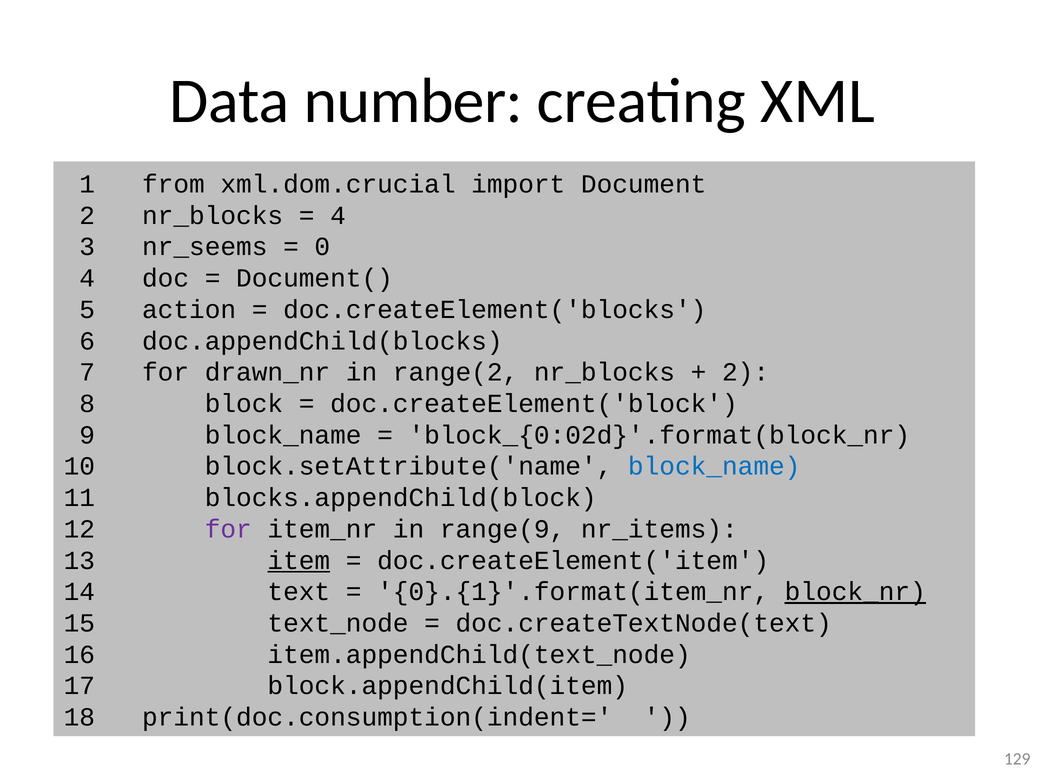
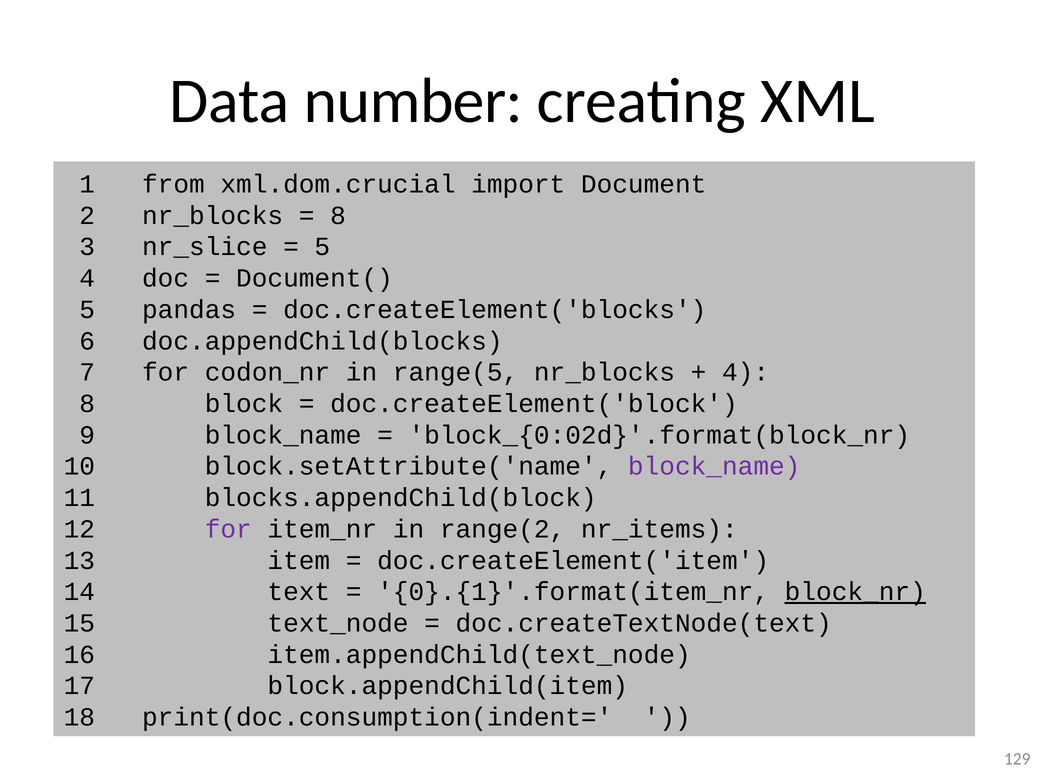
4: 4 -> 8 (338, 215)
nr_seems: nr_seems -> nr_slice (205, 247)
0: 0 -> 5 (322, 247)
action: action -> pandas (189, 309)
drawn_nr: drawn_nr -> codon_nr (267, 372)
range(2: range(2 -> range(5 (456, 372)
2: 2 -> 4 (746, 372)
block_name colour: blue -> purple (714, 466)
range(9: range(9 -> range(2 (503, 529)
item underline: present -> none (299, 560)
